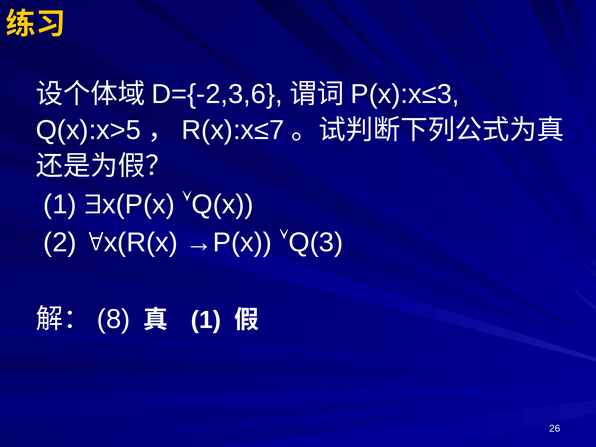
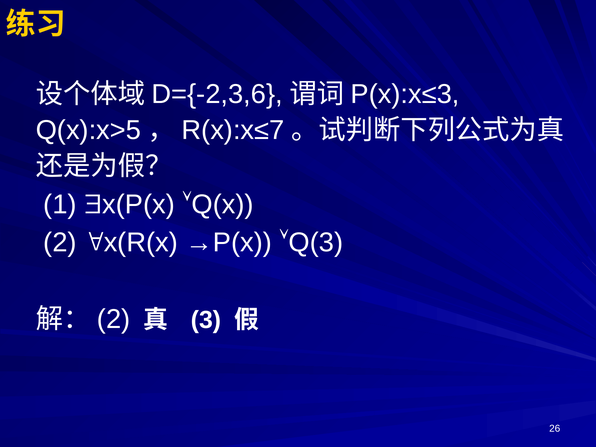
8: 8 -> 2 (114, 319)
1: 1 -> 3 (206, 320)
